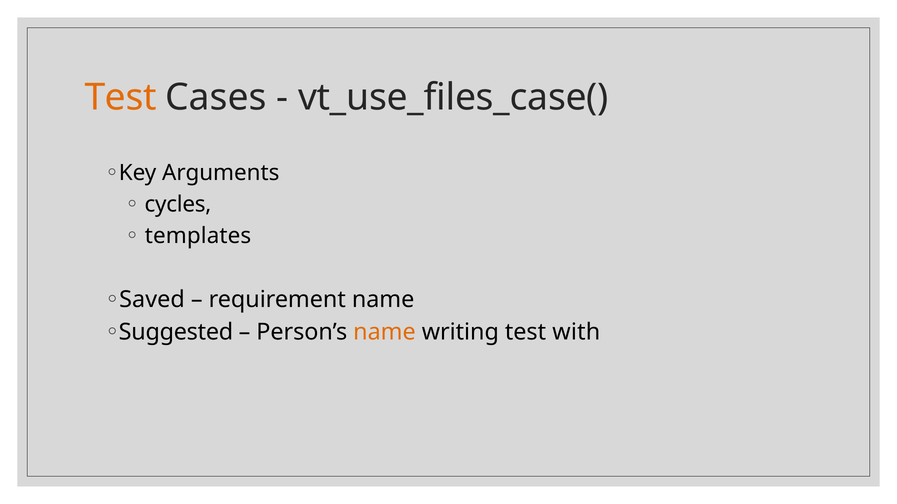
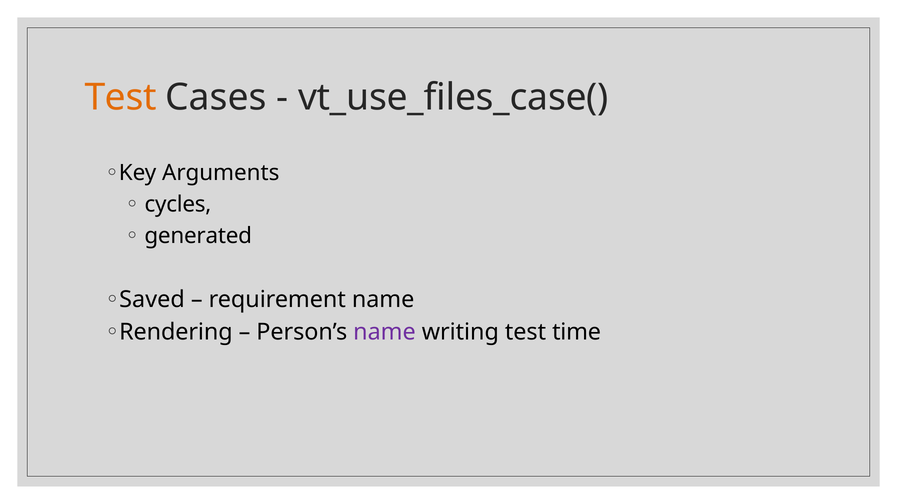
templates: templates -> generated (198, 236)
Suggested: Suggested -> Rendering (176, 333)
name colour: orange -> purple (384, 333)
with: with -> time (577, 333)
